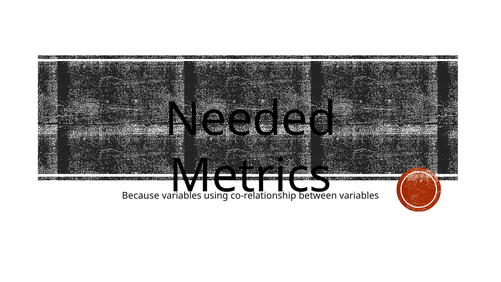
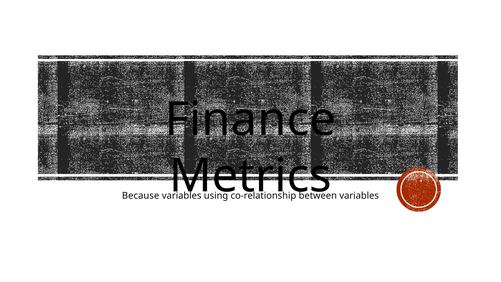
Needed: Needed -> Finance (250, 119)
